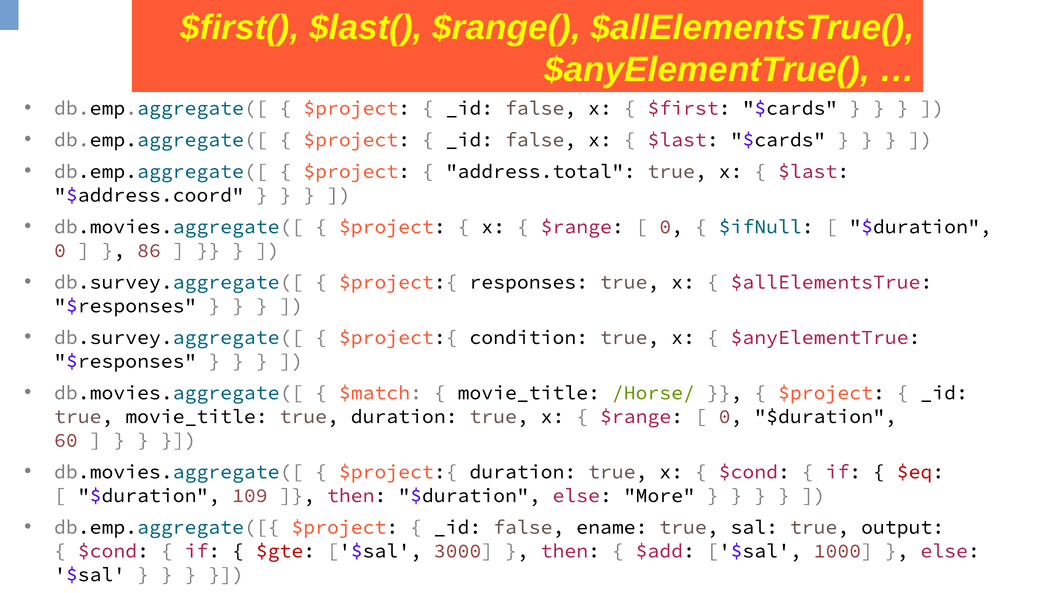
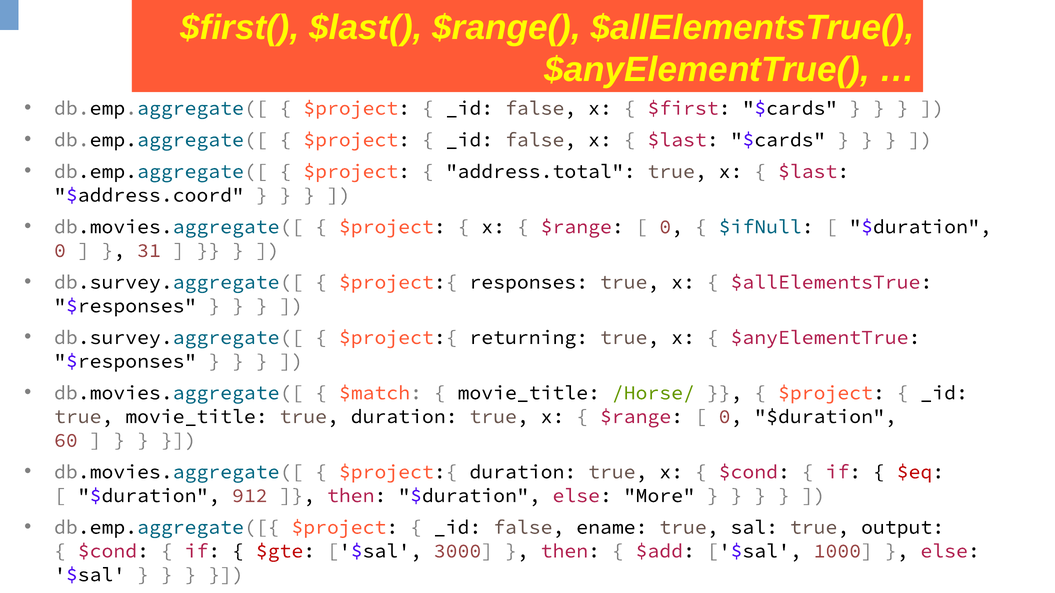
86: 86 -> 31 (149, 251)
condition: condition -> returning (529, 338)
109: 109 -> 912 (250, 496)
